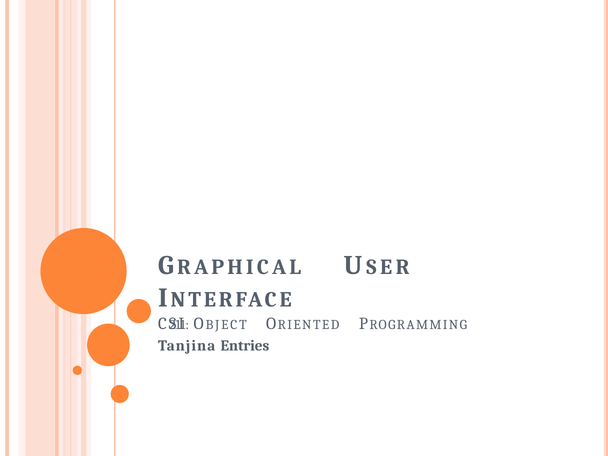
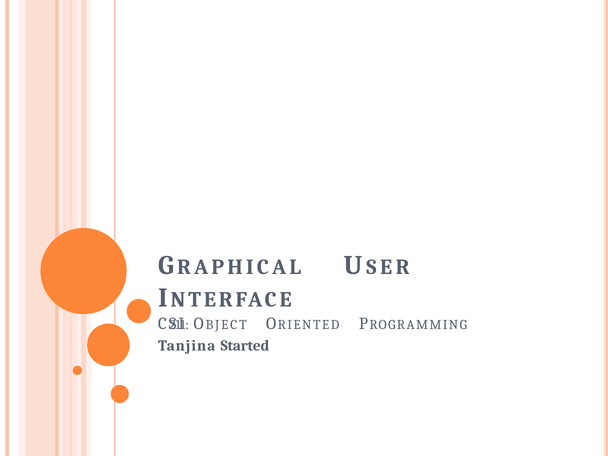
Entries: Entries -> Started (245, 346)
